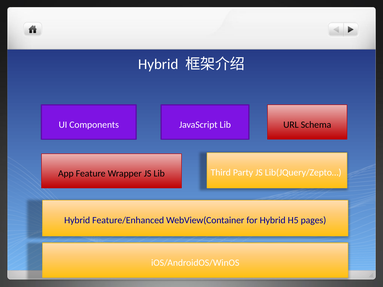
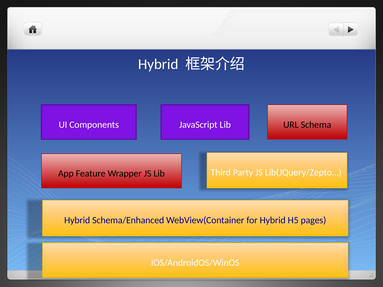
Feature/Enhanced: Feature/Enhanced -> Schema/Enhanced (128, 220)
